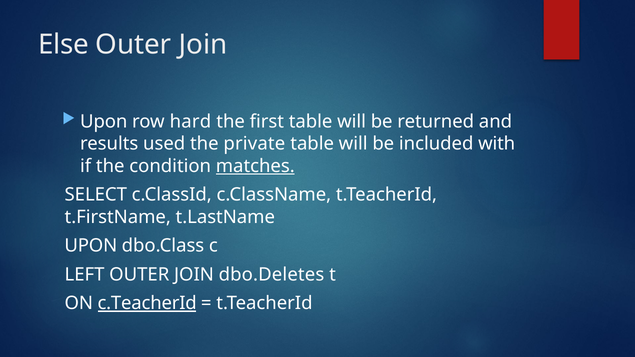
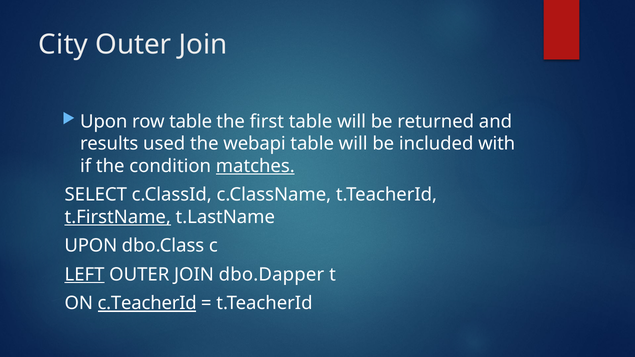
Else: Else -> City (63, 45)
row hard: hard -> table (191, 122)
private: private -> webapi (255, 144)
t.FirstName underline: none -> present (118, 217)
LEFT underline: none -> present (85, 275)
dbo.Deletes: dbo.Deletes -> dbo.Dapper (271, 275)
